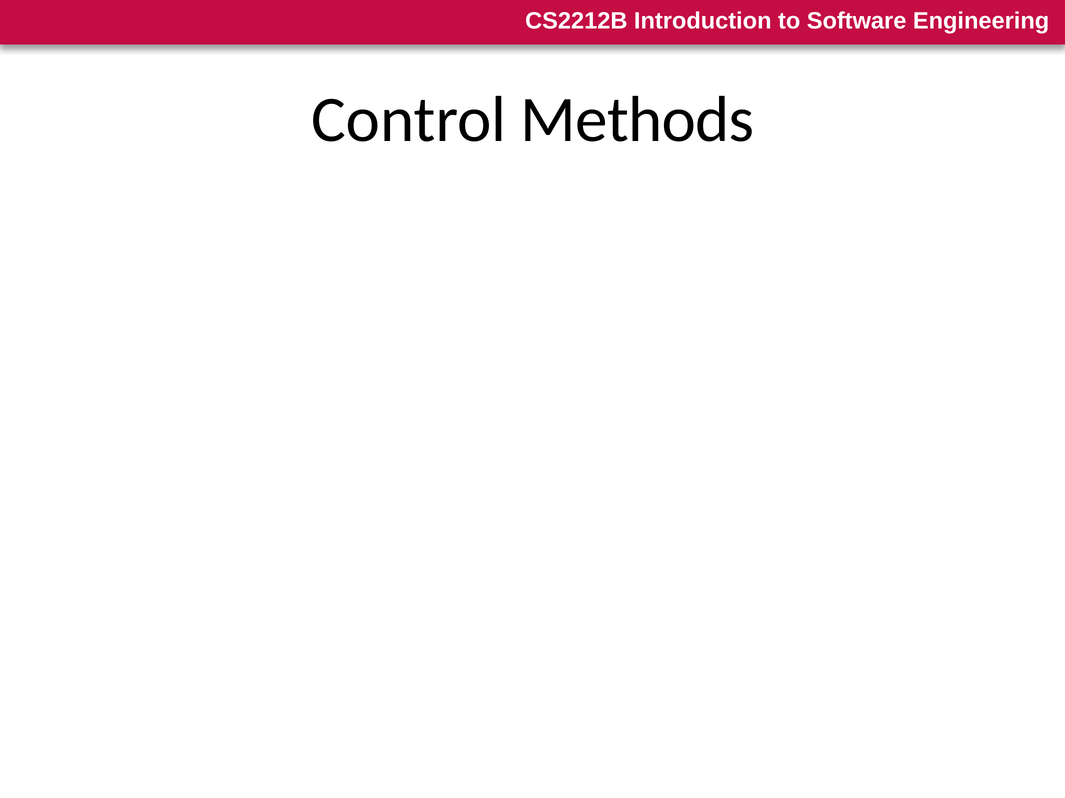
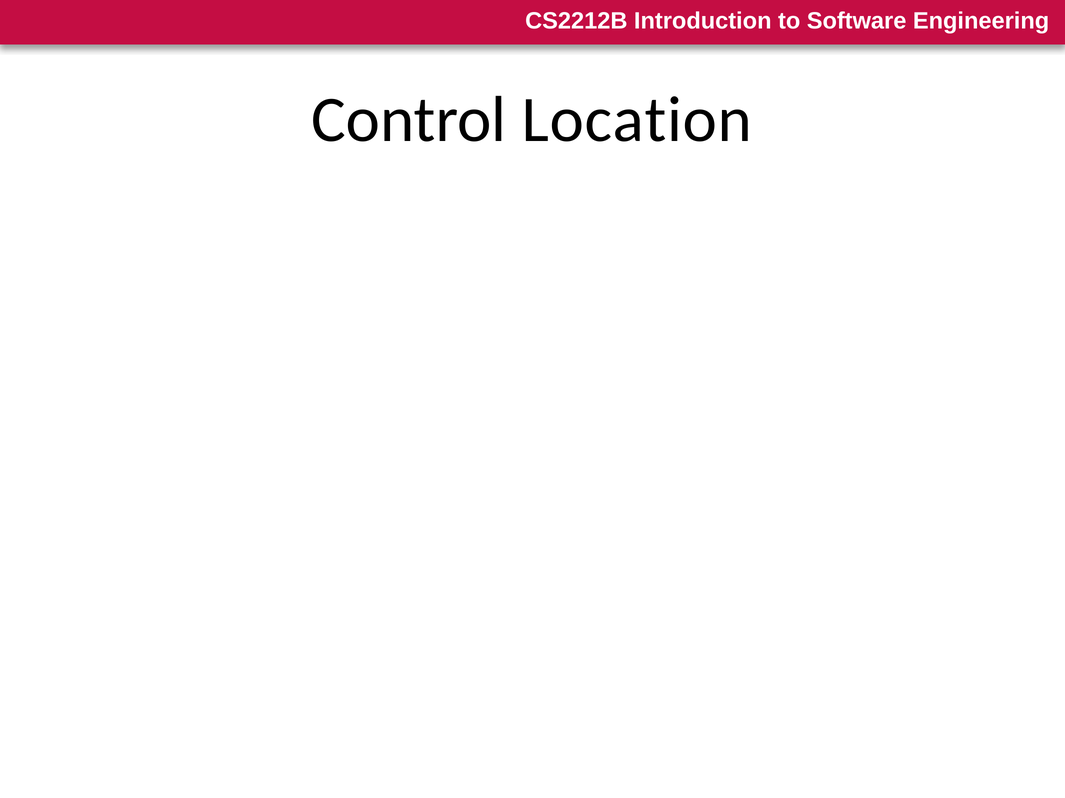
Methods: Methods -> Location (637, 120)
